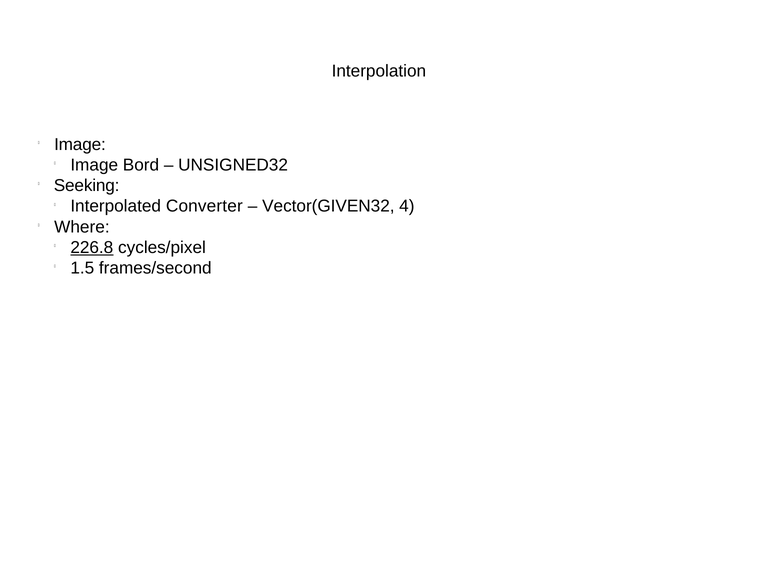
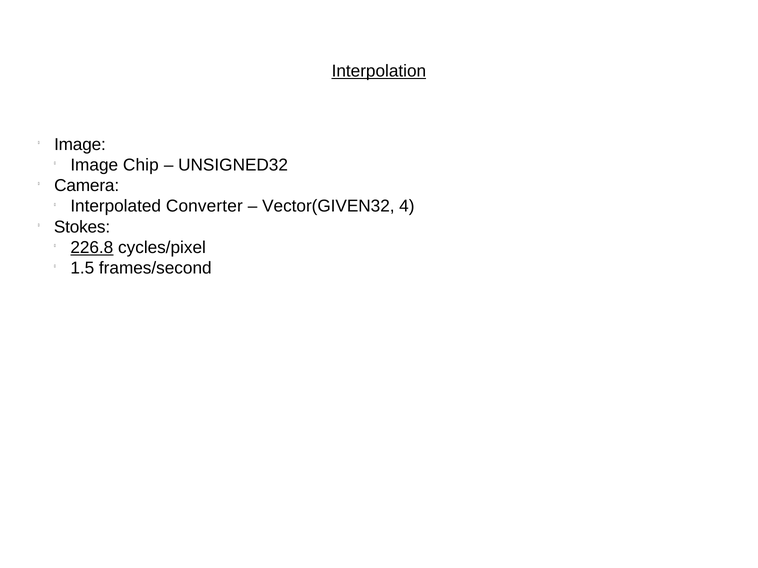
Interpolation underline: none -> present (379, 71)
Bord: Bord -> Chip (141, 165)
Seeking: Seeking -> Camera (87, 186)
Where: Where -> Stokes (82, 227)
